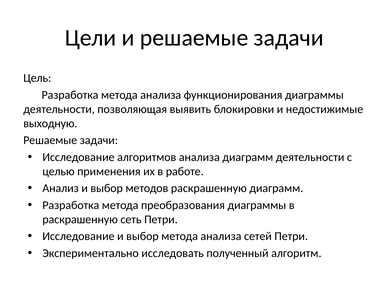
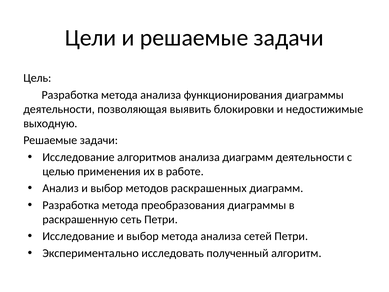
методов раскрашенную: раскрашенную -> раскрашенных (209, 188)
